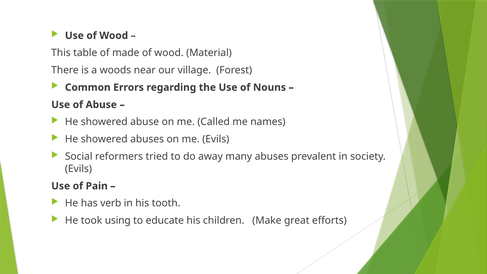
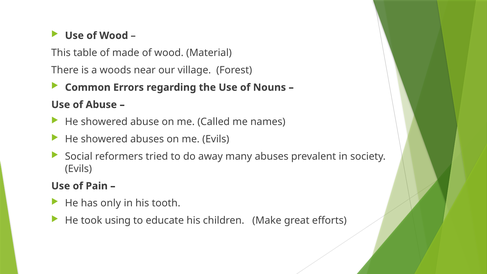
verb: verb -> only (111, 203)
